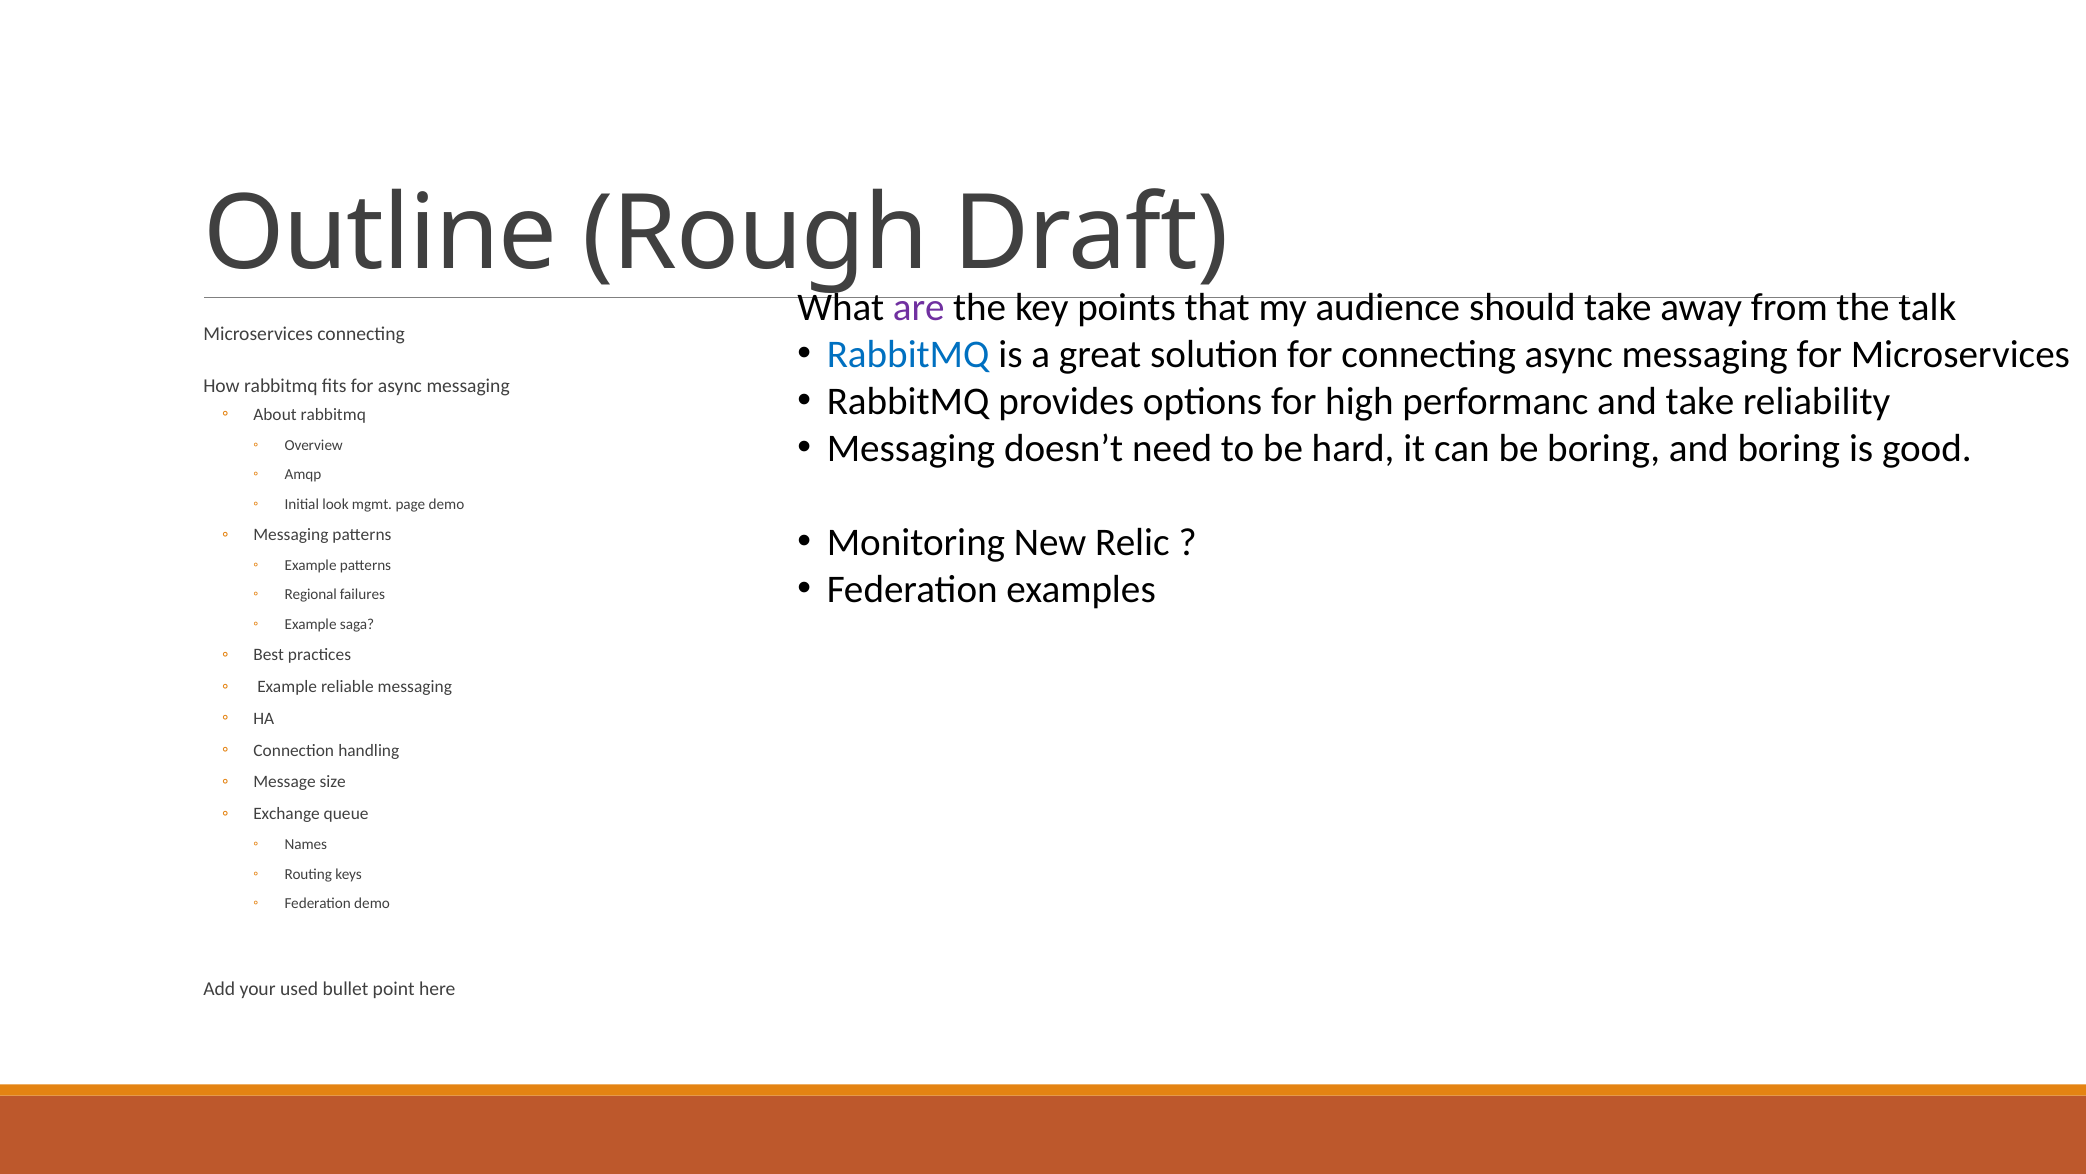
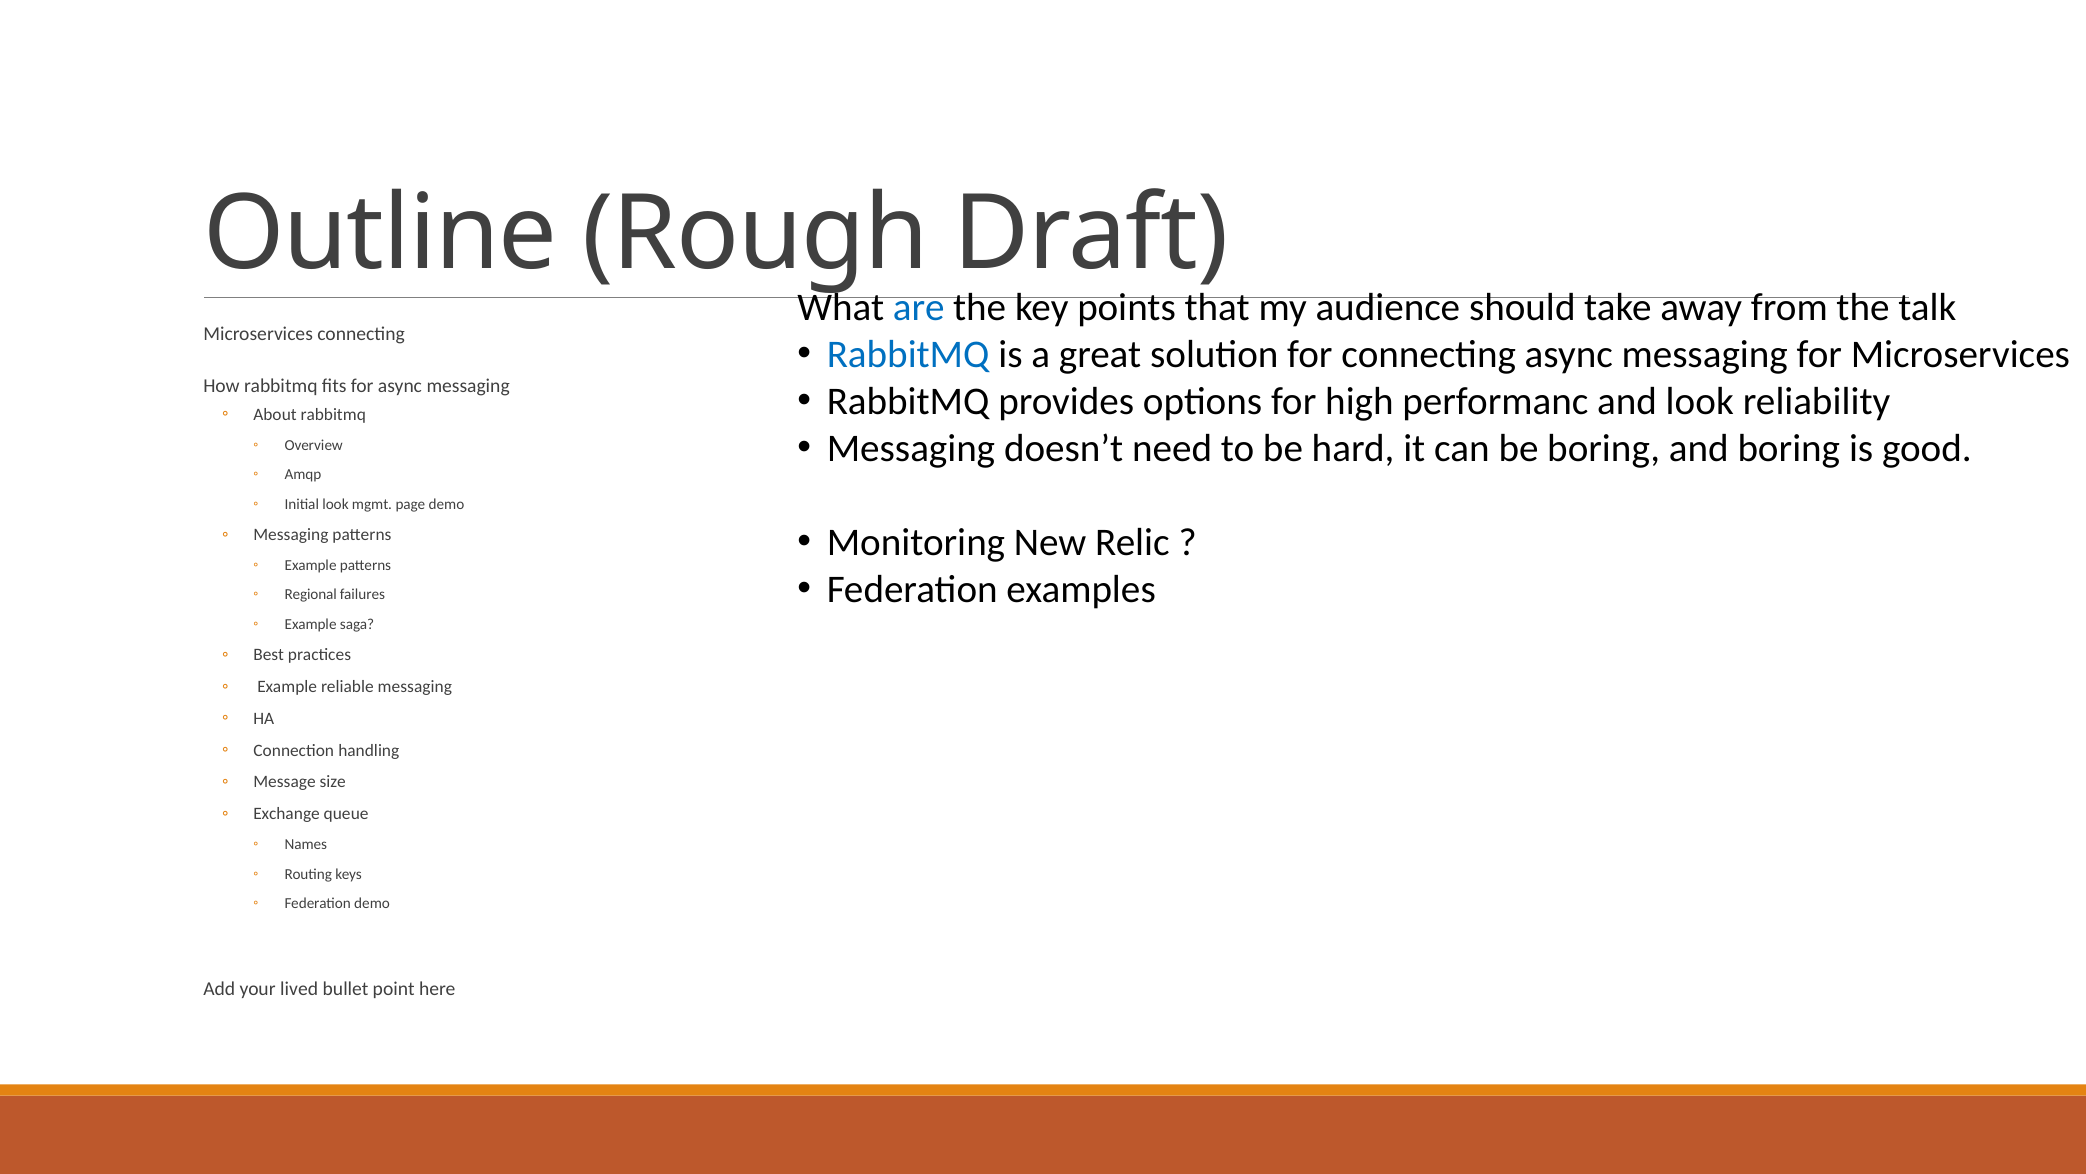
are colour: purple -> blue (919, 308)
and take: take -> look (1700, 402)
used: used -> lived (299, 989)
